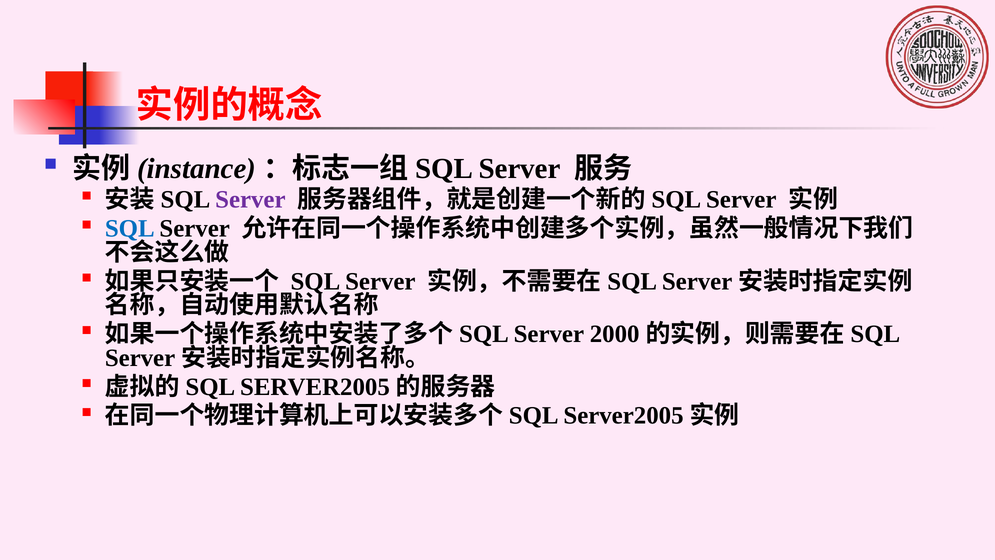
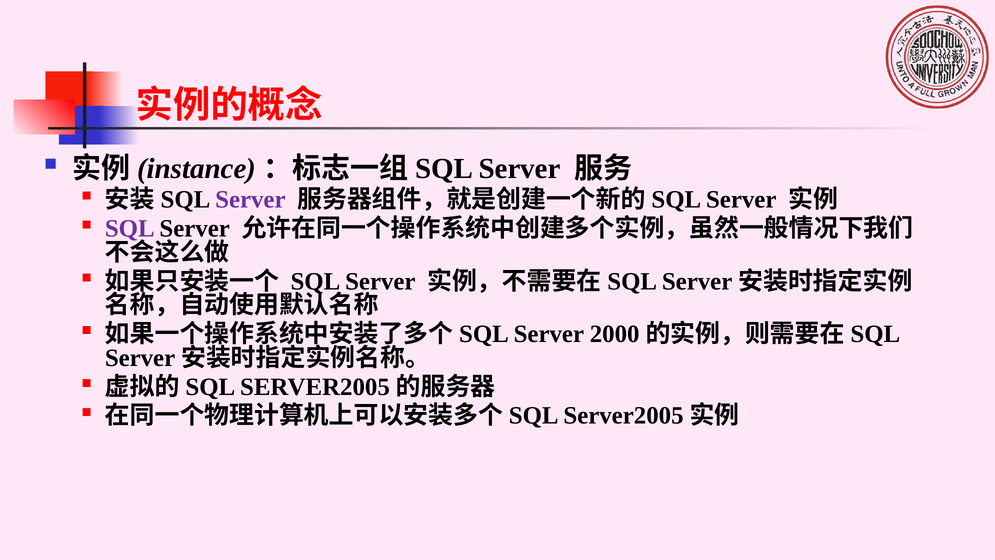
SQL colour: blue -> purple (130, 228)
